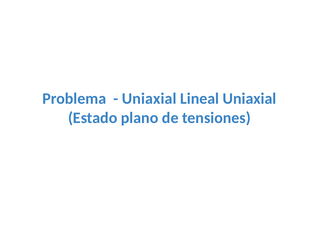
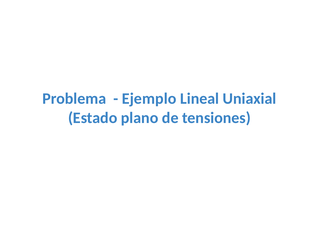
Uniaxial: Uniaxial -> Ejemplo (149, 99)
